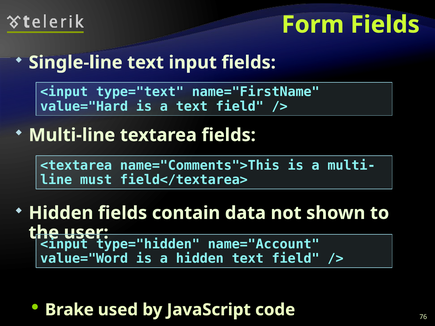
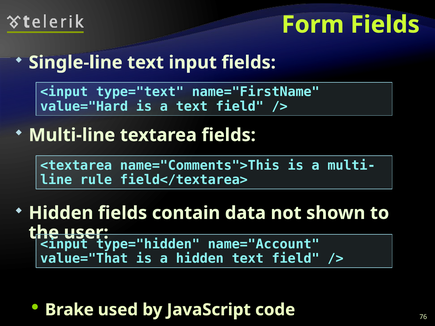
must: must -> rule (96, 180)
value="Word: value="Word -> value="That (84, 259)
